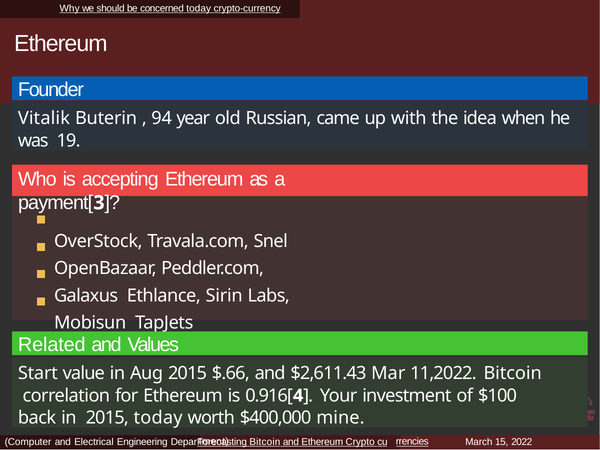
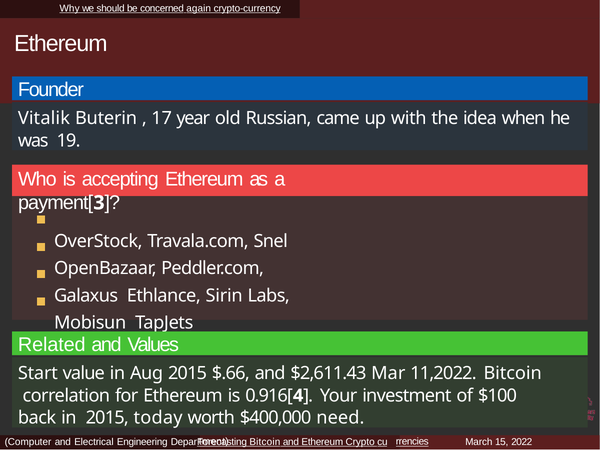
concerned today: today -> again (199, 8)
94: 94 -> 17 (162, 118)
mine: mine -> need (340, 418)
